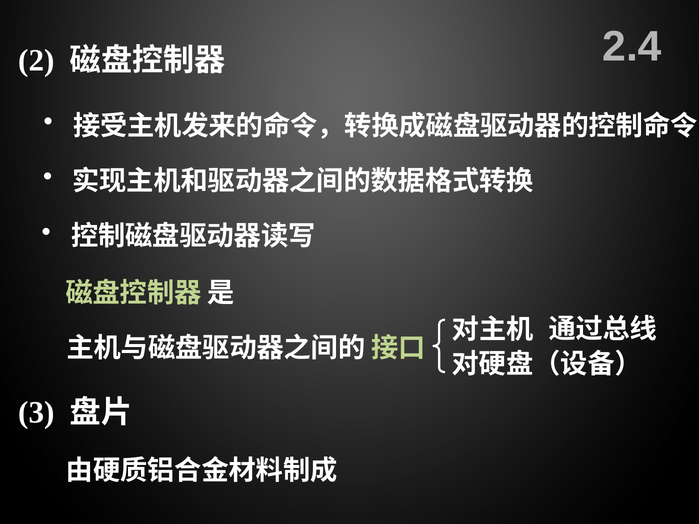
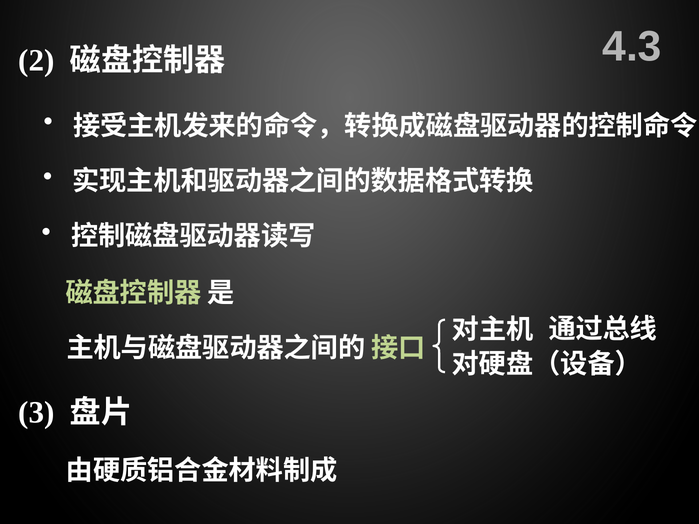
2.4: 2.4 -> 4.3 (632, 47)
